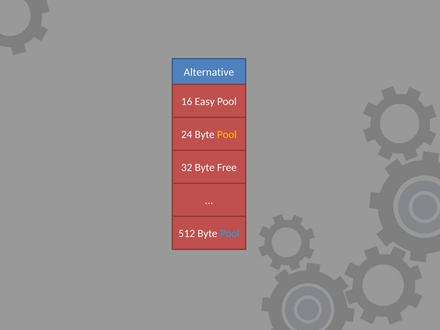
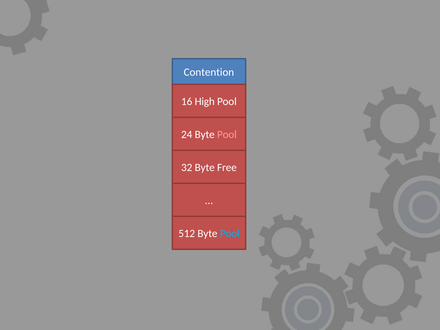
Alternative: Alternative -> Contention (209, 72)
Easy: Easy -> High (205, 102)
Pool colour: yellow -> pink (227, 135)
